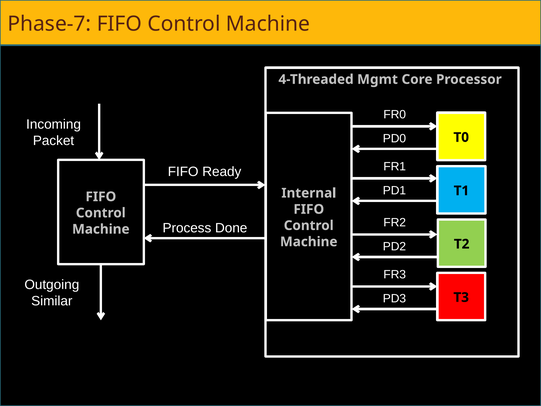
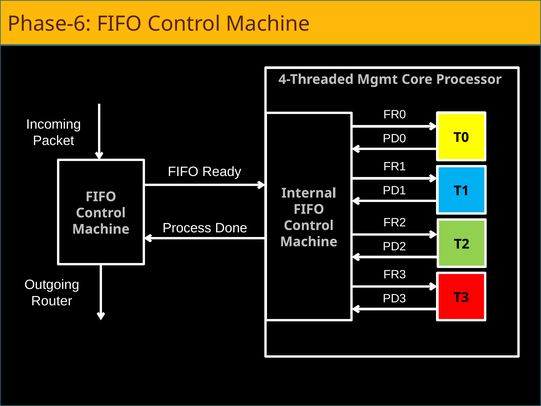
Phase-7: Phase-7 -> Phase-6 (49, 24)
Similar: Similar -> Router (52, 301)
